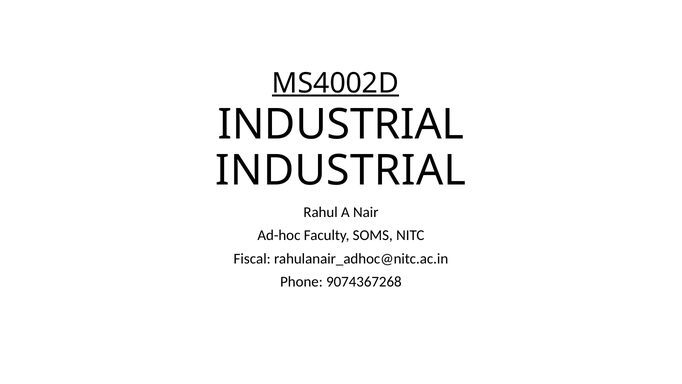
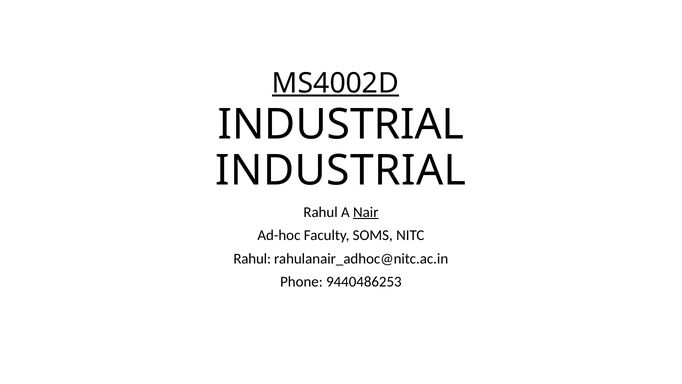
Nair underline: none -> present (366, 212)
Fiscal: Fiscal -> Rahul (252, 258)
9074367268: 9074367268 -> 9440486253 (364, 282)
